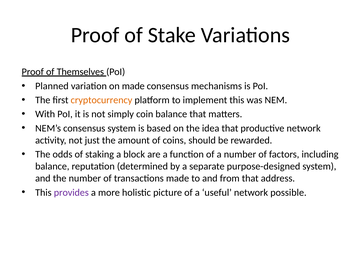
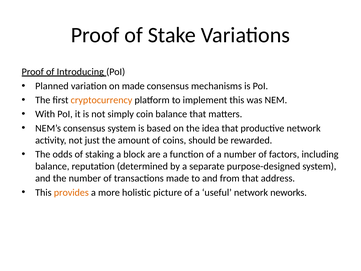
Themselves: Themselves -> Introducing (80, 72)
provides colour: purple -> orange (71, 192)
possible: possible -> neworks (289, 192)
